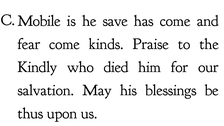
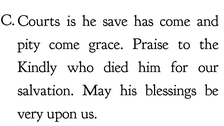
Mobile: Mobile -> Courts (39, 21)
fear: fear -> pity (29, 44)
kinds: kinds -> grace (106, 44)
thus: thus -> very (30, 113)
